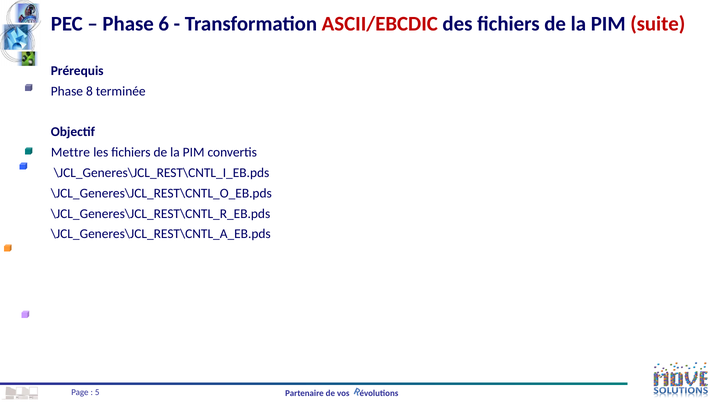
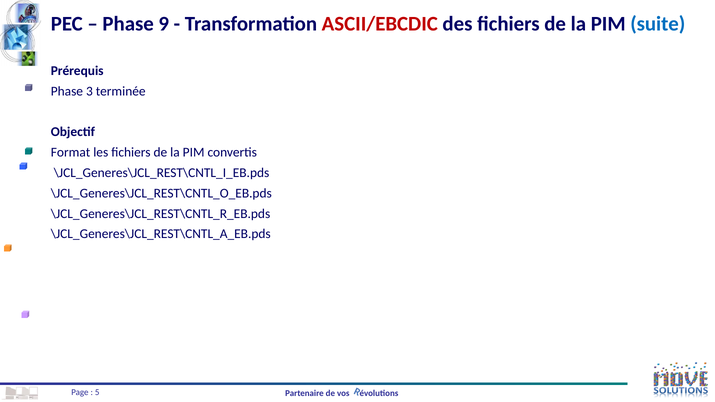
6: 6 -> 9 (164, 24)
suite colour: red -> blue (658, 24)
8: 8 -> 3 (89, 91)
Mettre: Mettre -> Format (71, 153)
